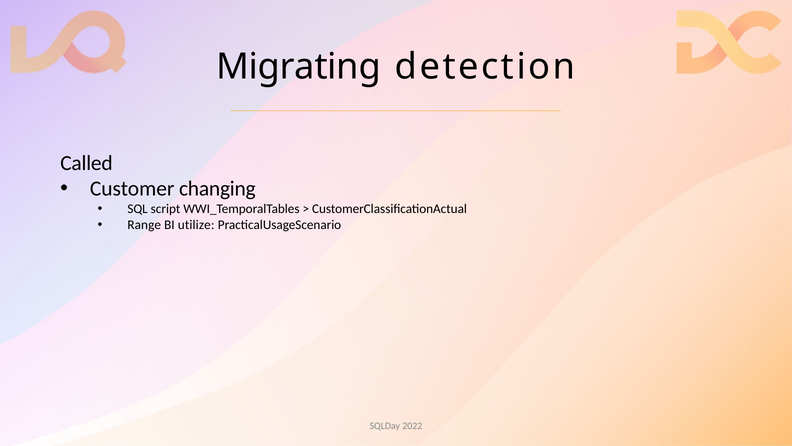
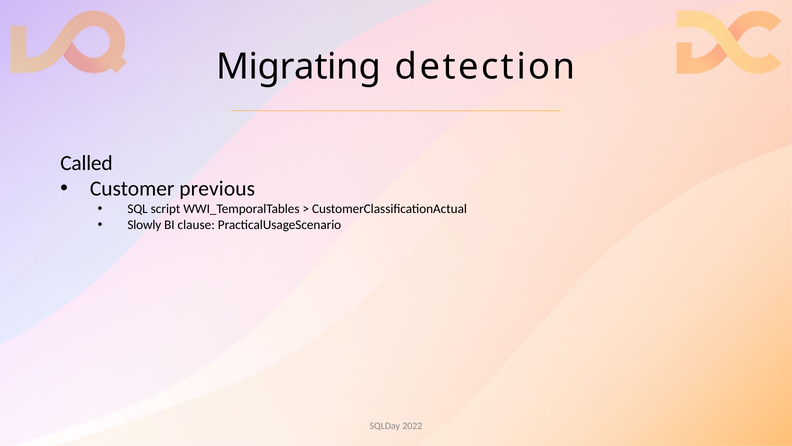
changing: changing -> previous (217, 189)
Range: Range -> Slowly (144, 225)
utilize: utilize -> clause (196, 225)
